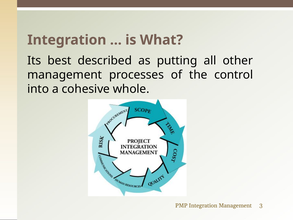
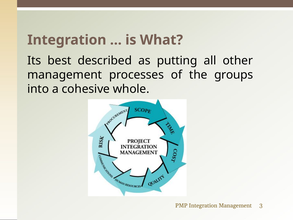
control: control -> groups (234, 75)
